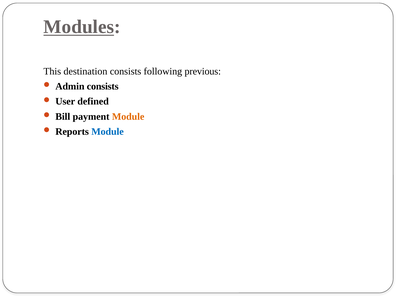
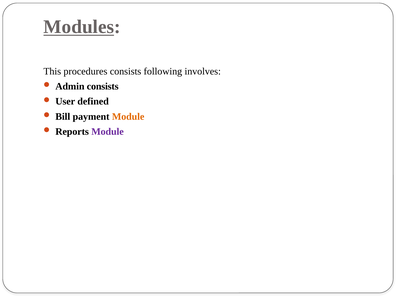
destination: destination -> procedures (85, 71)
previous: previous -> involves (203, 71)
Module colour: blue -> purple (108, 132)
